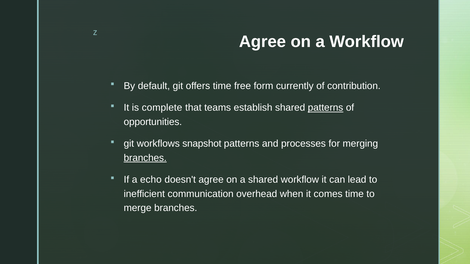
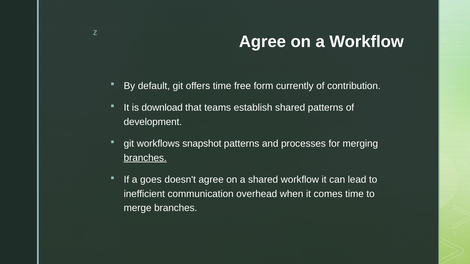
complete: complete -> download (162, 108)
patterns underline: present -> none (326, 108)
opportunities: opportunities -> development (153, 122)
echo: echo -> goes (151, 180)
